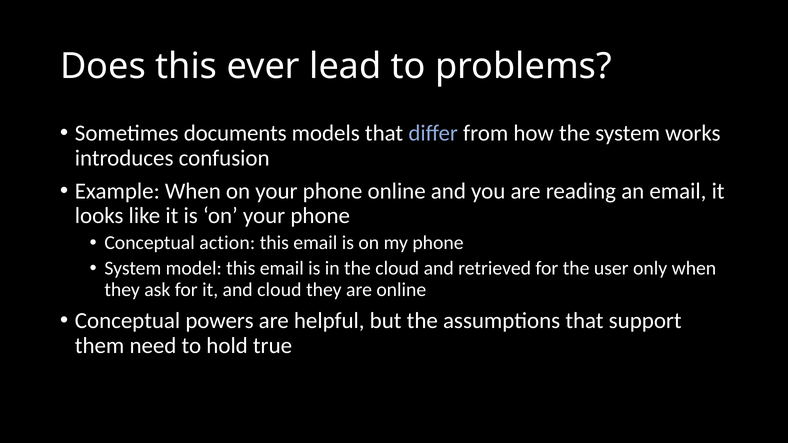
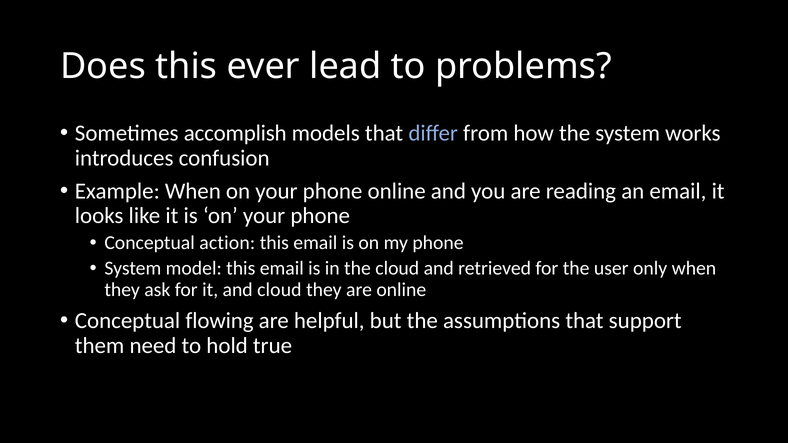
documents: documents -> accomplish (235, 133)
powers: powers -> flowing (220, 321)
